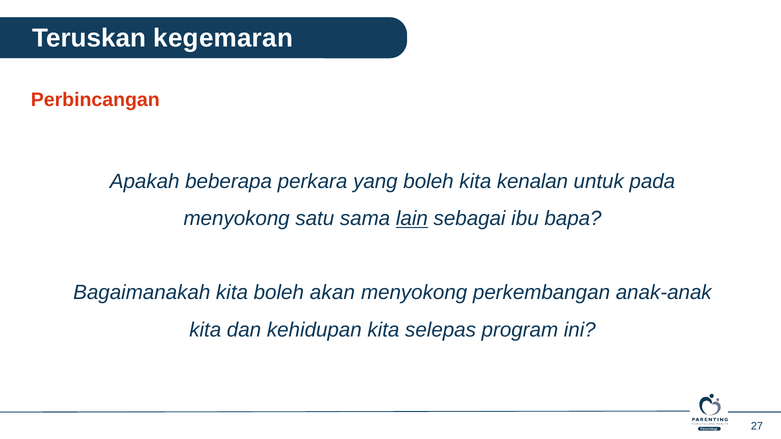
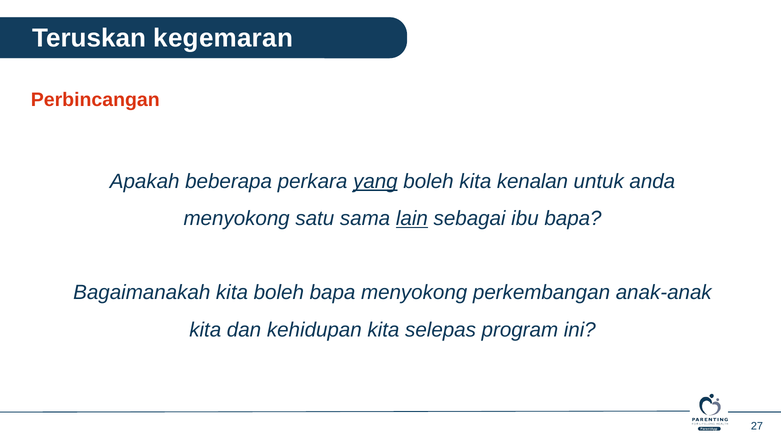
yang underline: none -> present (375, 182)
pada: pada -> anda (652, 182)
boleh akan: akan -> bapa (333, 293)
